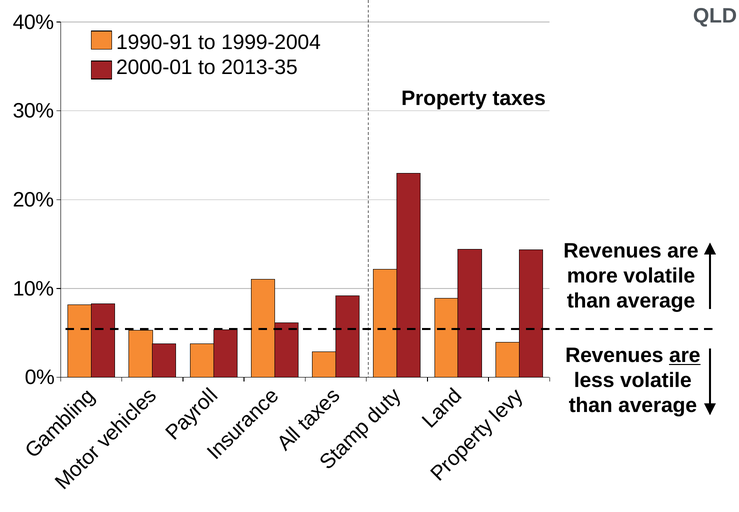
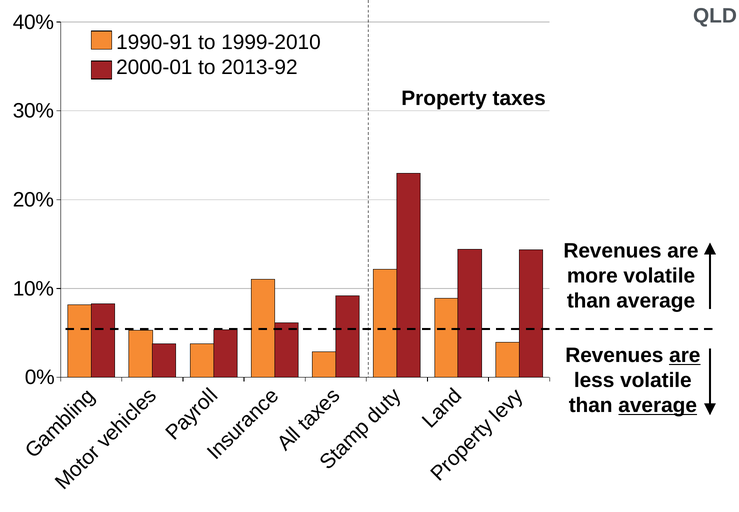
1999-2004: 1999-2004 -> 1999-2010 (271, 42)
2013-35: 2013-35 -> 2013-92 (259, 67)
average underline: none -> present (658, 405)
